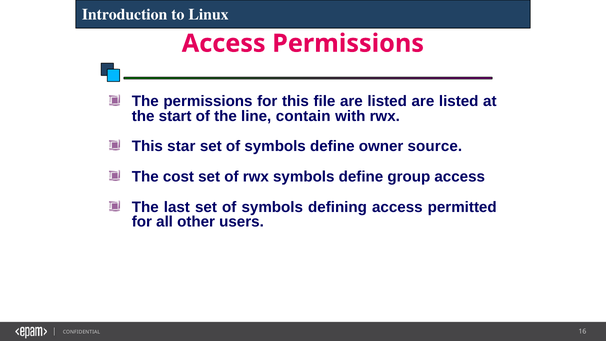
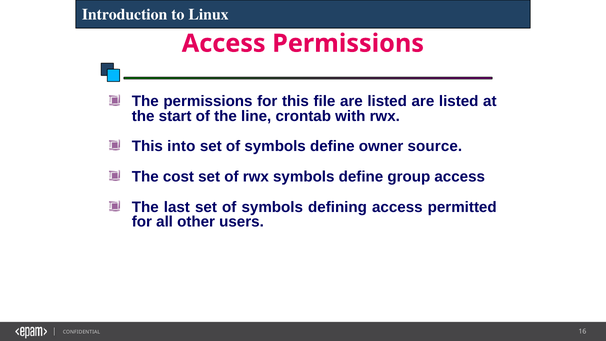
contain: contain -> crontab (303, 116)
star: star -> into (181, 146)
